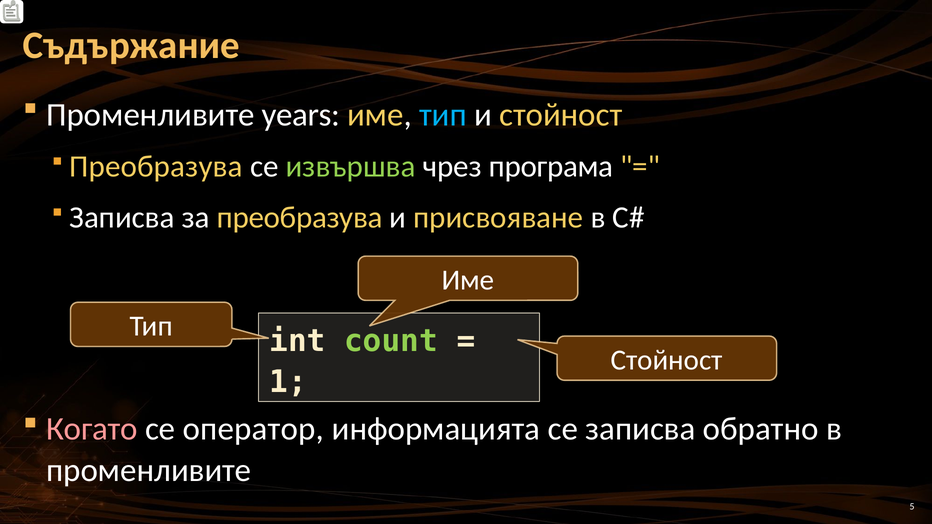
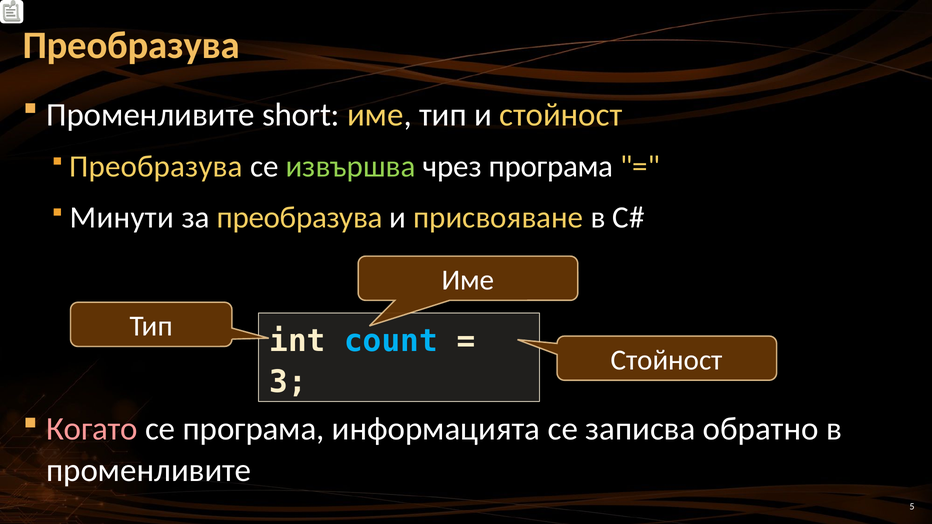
Съдържание: Съдържание -> Преобразува (131, 45)
years: years -> short (301, 115)
тип colour: light blue -> white (443, 115)
Записва: Записва -> Минути (122, 218)
count colour: light green -> light blue (391, 341)
1: 1 -> 3 (288, 382)
се оператор: оператор -> програма (254, 429)
